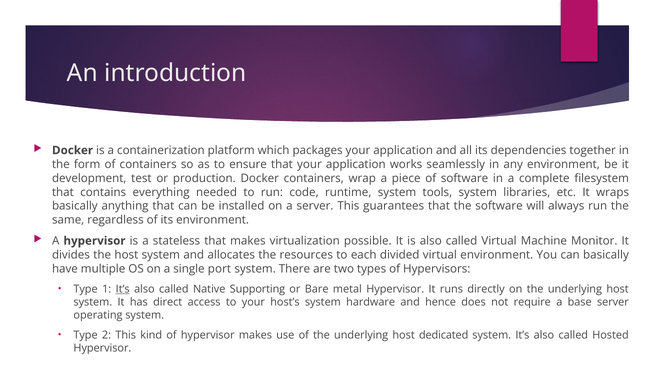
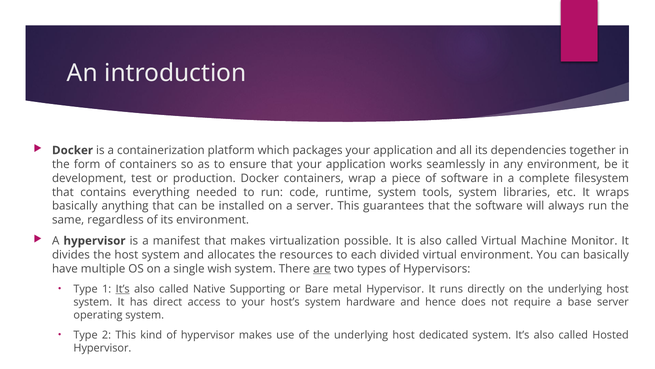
stateless: stateless -> manifest (176, 240)
port: port -> wish (220, 268)
are underline: none -> present (322, 268)
